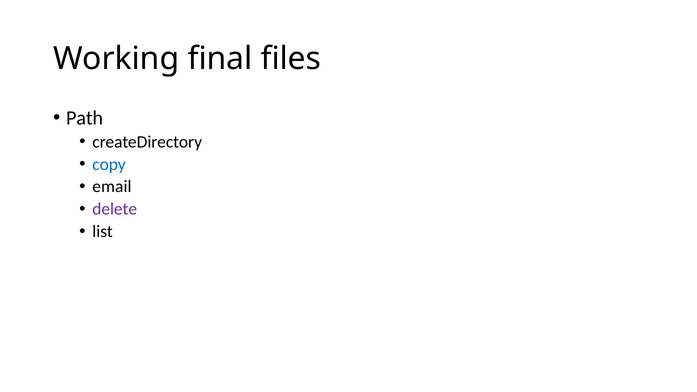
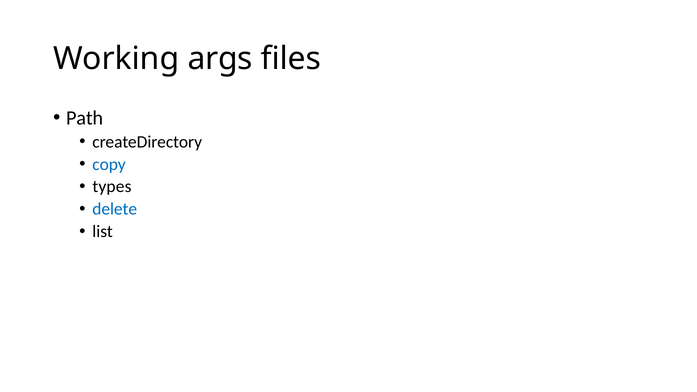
final: final -> args (220, 59)
email: email -> types (112, 187)
delete colour: purple -> blue (115, 209)
